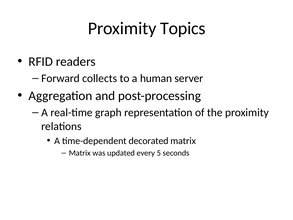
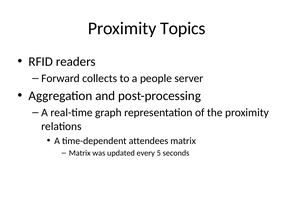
human: human -> people (156, 78)
decorated: decorated -> attendees (148, 141)
